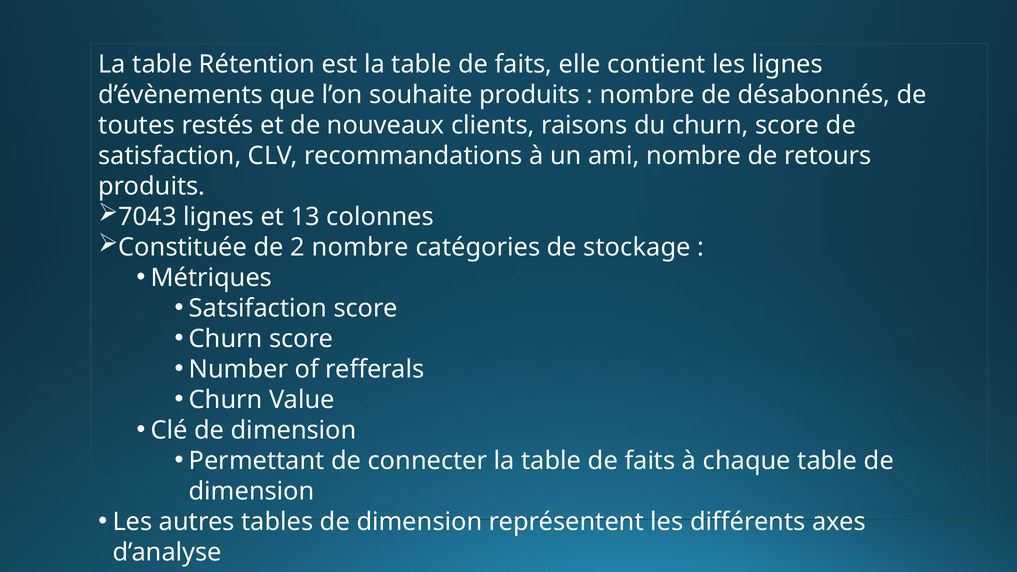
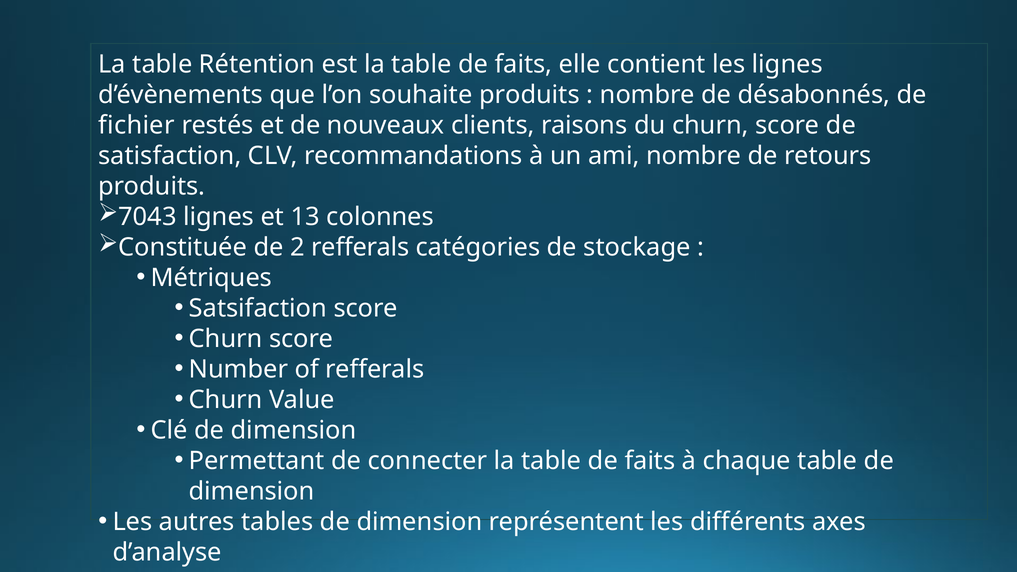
toutes: toutes -> fichier (136, 125)
2 nombre: nombre -> refferals (360, 247)
